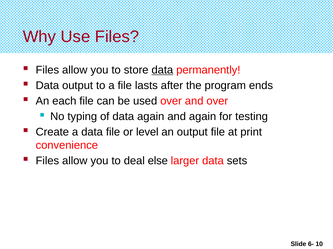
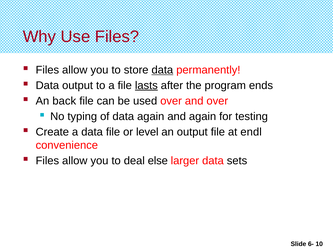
lasts underline: none -> present (146, 86)
each: each -> back (64, 101)
print: print -> endl (251, 132)
